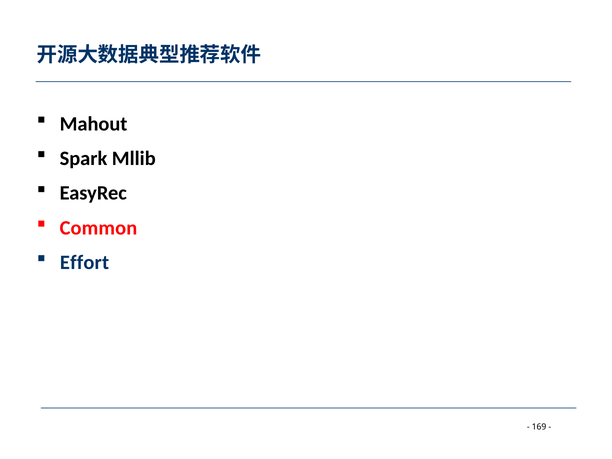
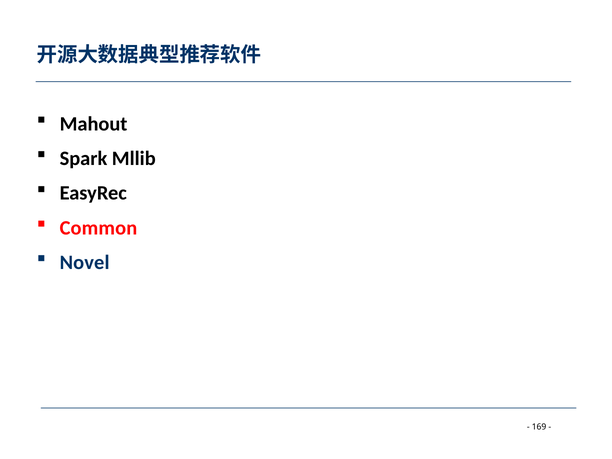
Effort: Effort -> Novel (85, 263)
